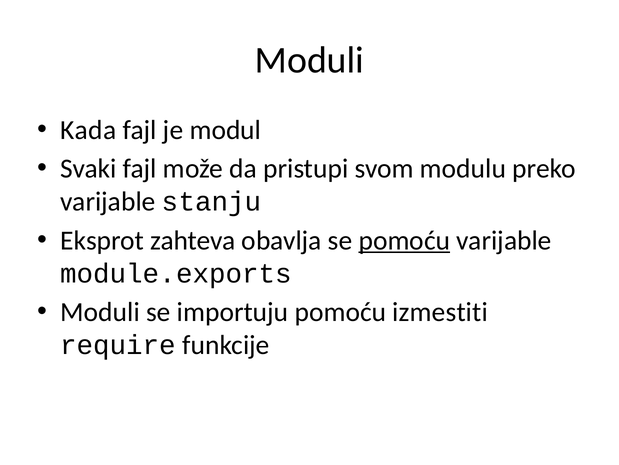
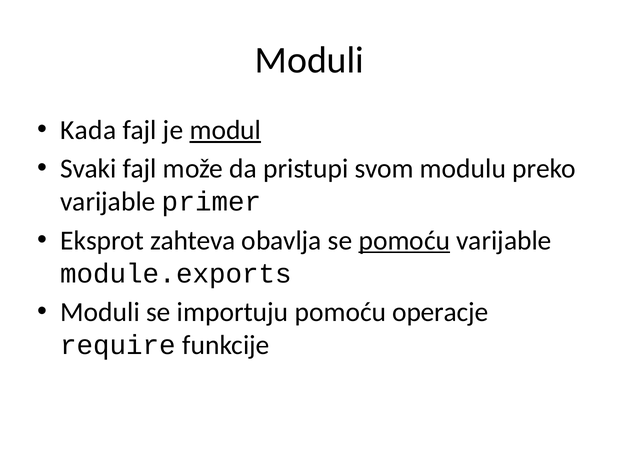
modul underline: none -> present (225, 130)
stanju: stanju -> primer (212, 201)
izmestiti: izmestiti -> operacje (440, 312)
